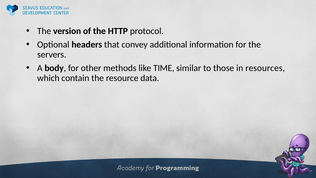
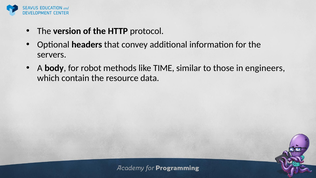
other: other -> robot (91, 68)
resources: resources -> engineers (265, 68)
